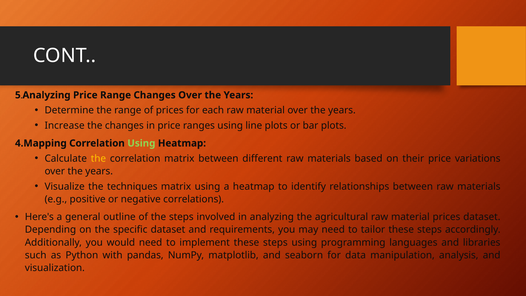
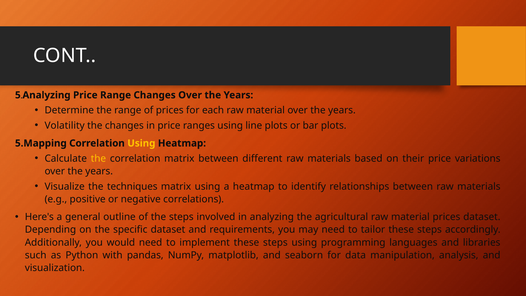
Increase: Increase -> Volatility (65, 126)
4.Mapping: 4.Mapping -> 5.Mapping (41, 143)
Using colour: light green -> yellow (141, 143)
